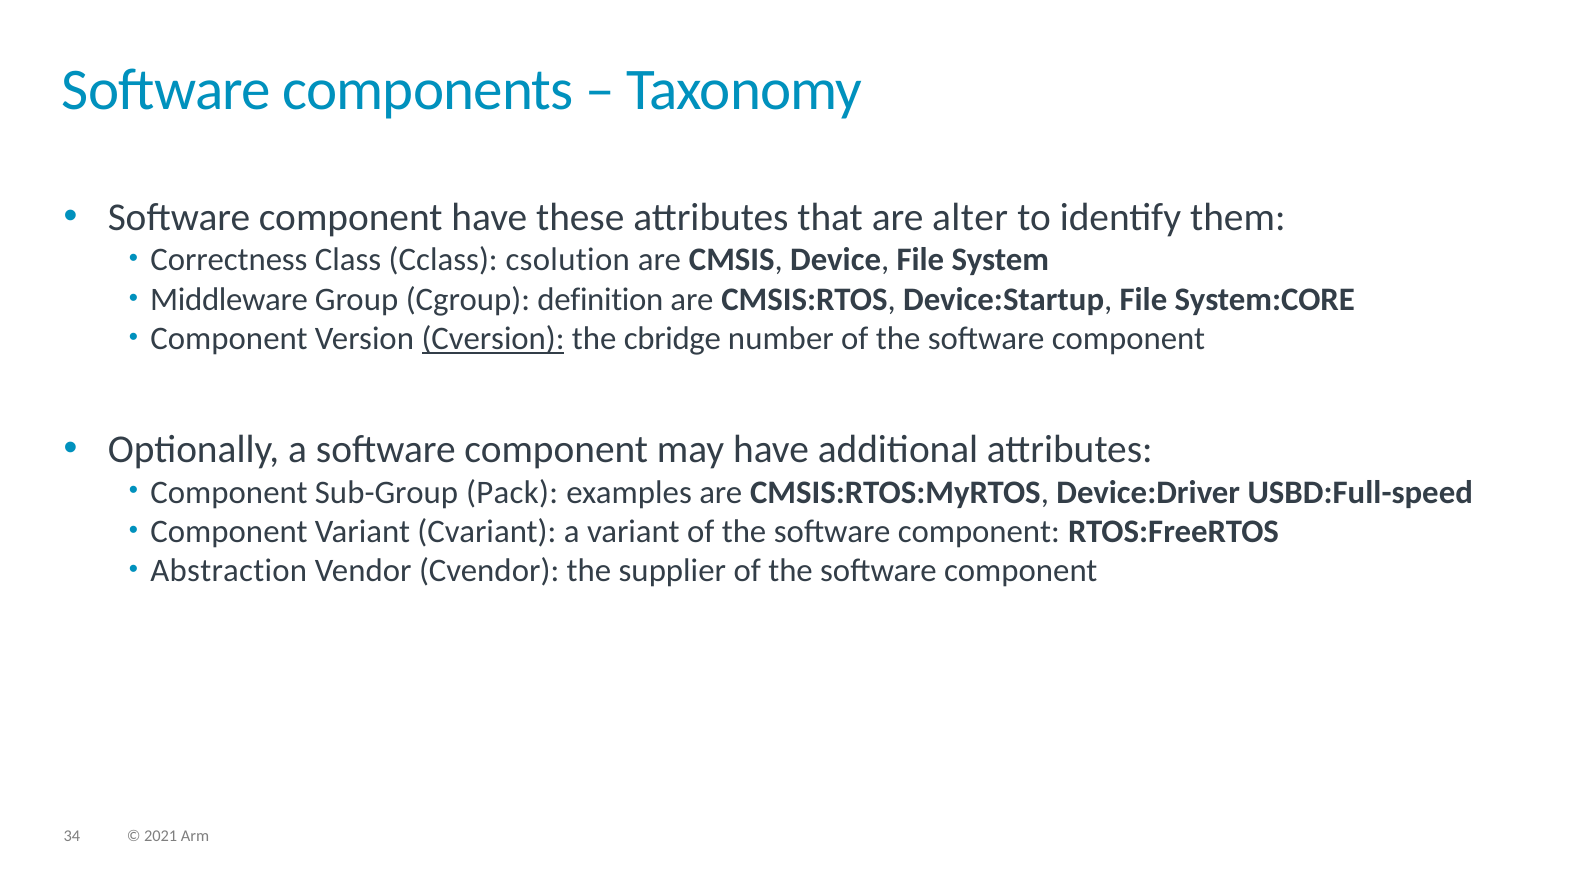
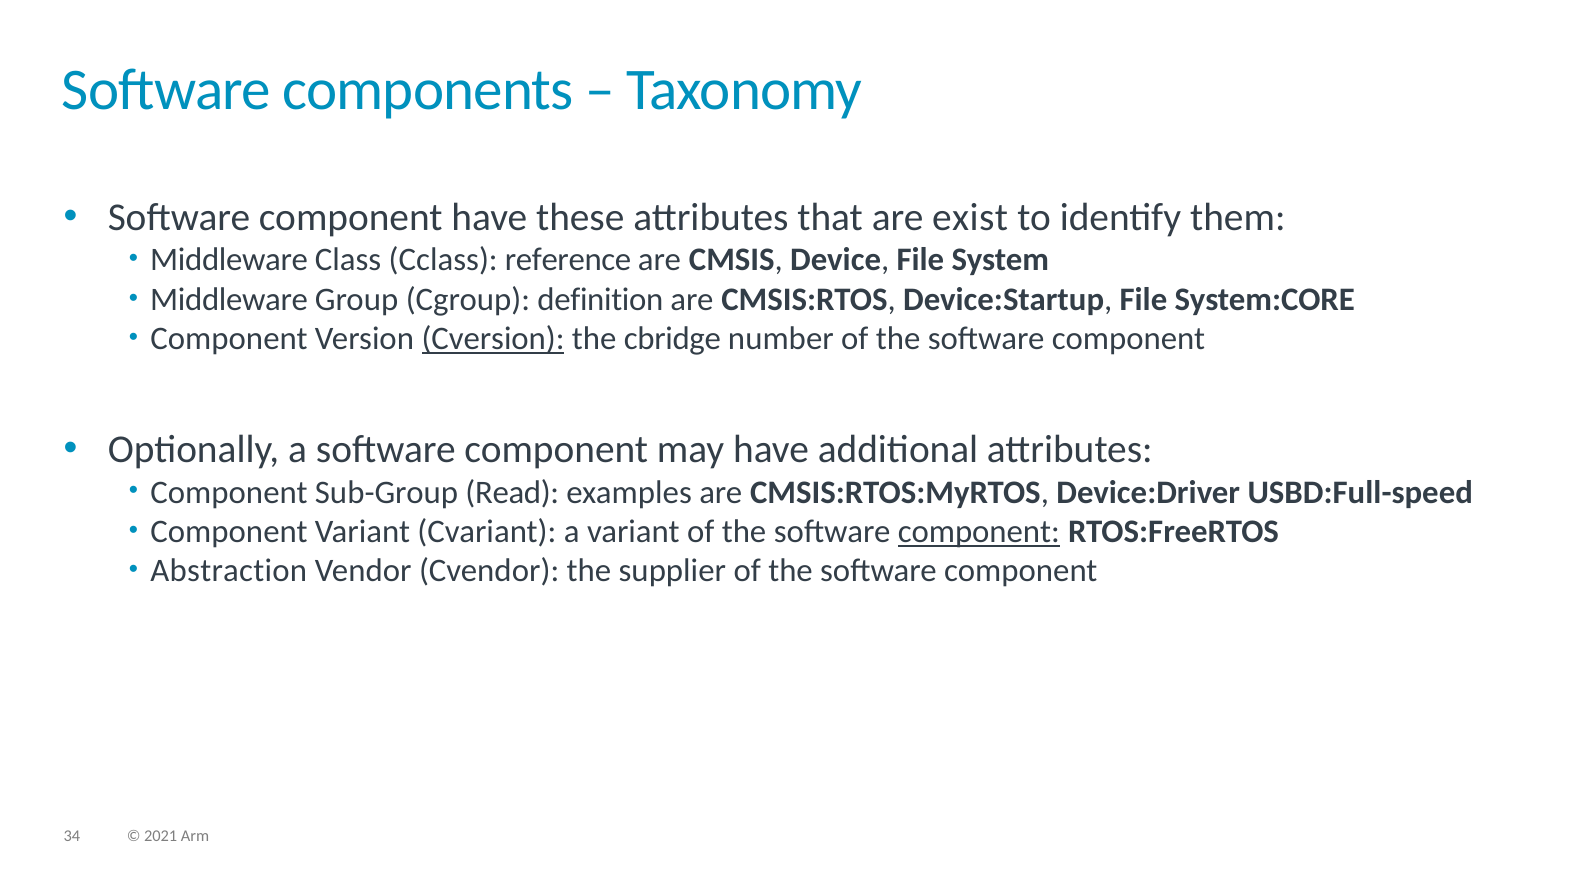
alter: alter -> exist (970, 217)
Correctness: Correctness -> Middleware (229, 260)
csolution: csolution -> reference (568, 260)
Pack: Pack -> Read (512, 492)
component underline: none -> present (979, 532)
